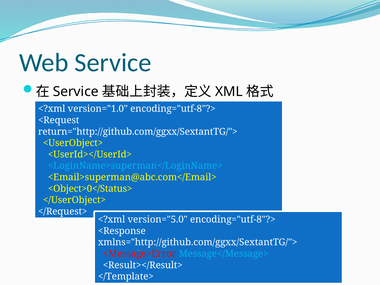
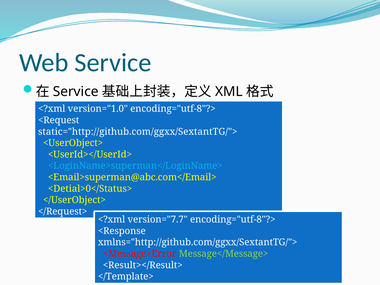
return="http://github.com/ggxx/SextantTG/">: return="http://github.com/ggxx/SextantTG/"> -> static="http://github.com/ggxx/SextantTG/"> (138, 132)
<Object>0</Status>: <Object>0</Status> -> <Detial>0</Status> (90, 189)
version="5.0: version="5.0 -> version="7.7 (158, 220)
Message</Message> colour: light blue -> light green (224, 254)
